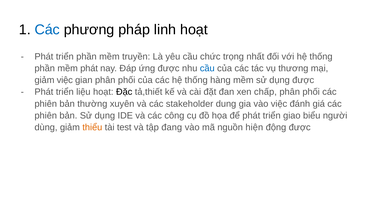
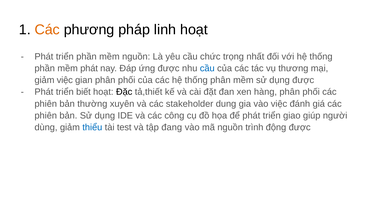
Các colour: blue -> orange (47, 30)
mềm truyền: truyền -> nguồn (136, 57)
thống hàng: hàng -> phân (220, 80)
liệu: liệu -> biết (83, 92)
chấp: chấp -> hàng (265, 92)
biểu: biểu -> giúp (312, 116)
thiểu colour: orange -> blue (92, 128)
hiện: hiện -> trình (254, 128)
